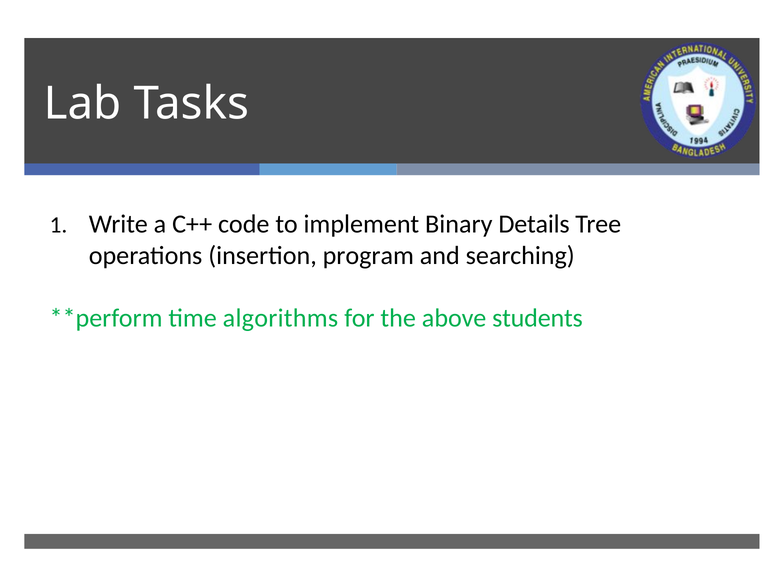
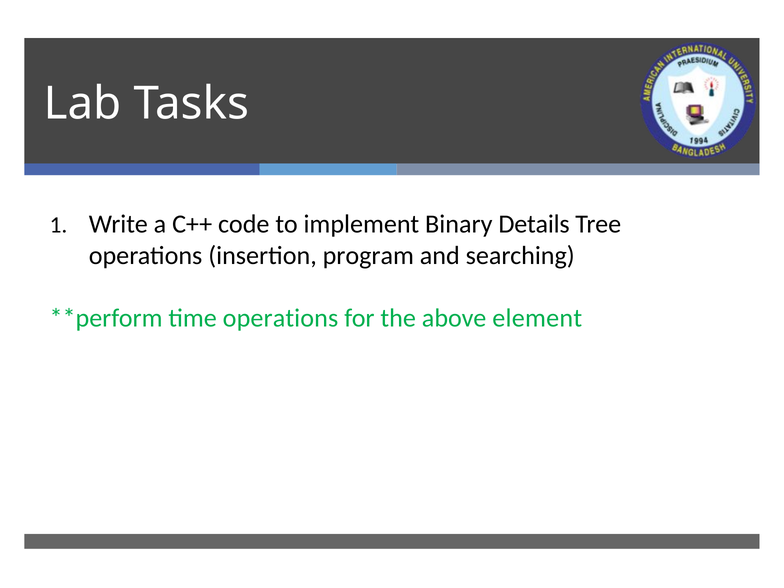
time algorithms: algorithms -> operations (281, 318)
students: students -> element (537, 318)
